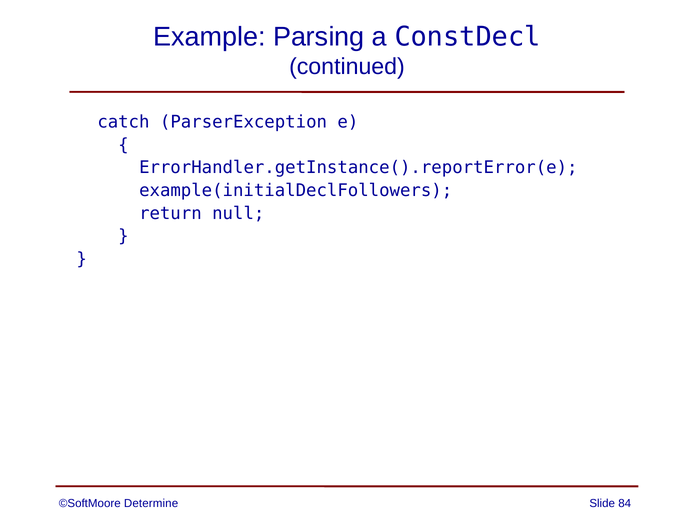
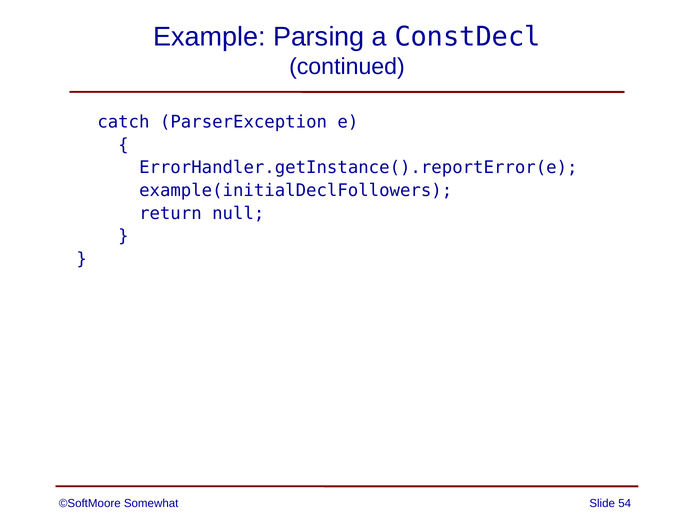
Determine: Determine -> Somewhat (151, 503)
84: 84 -> 54 (625, 503)
